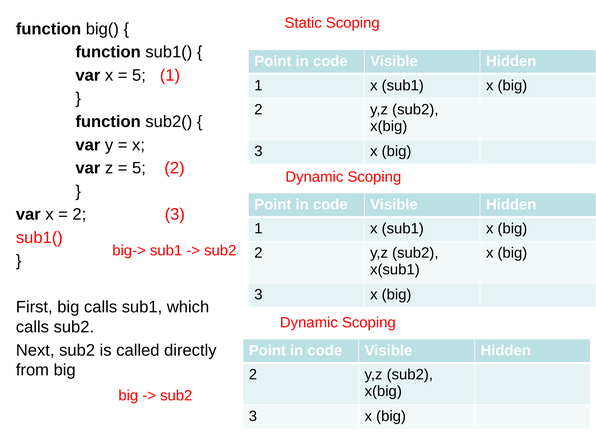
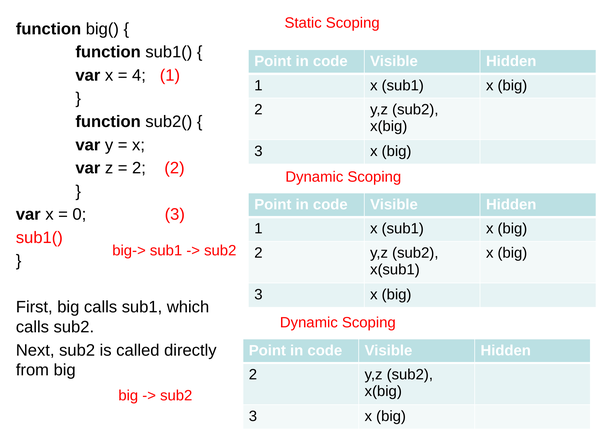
5: 5 -> 4 (139, 75)
5: 5 -> 2 (139, 168)
2: 2 -> 0 (79, 214)
